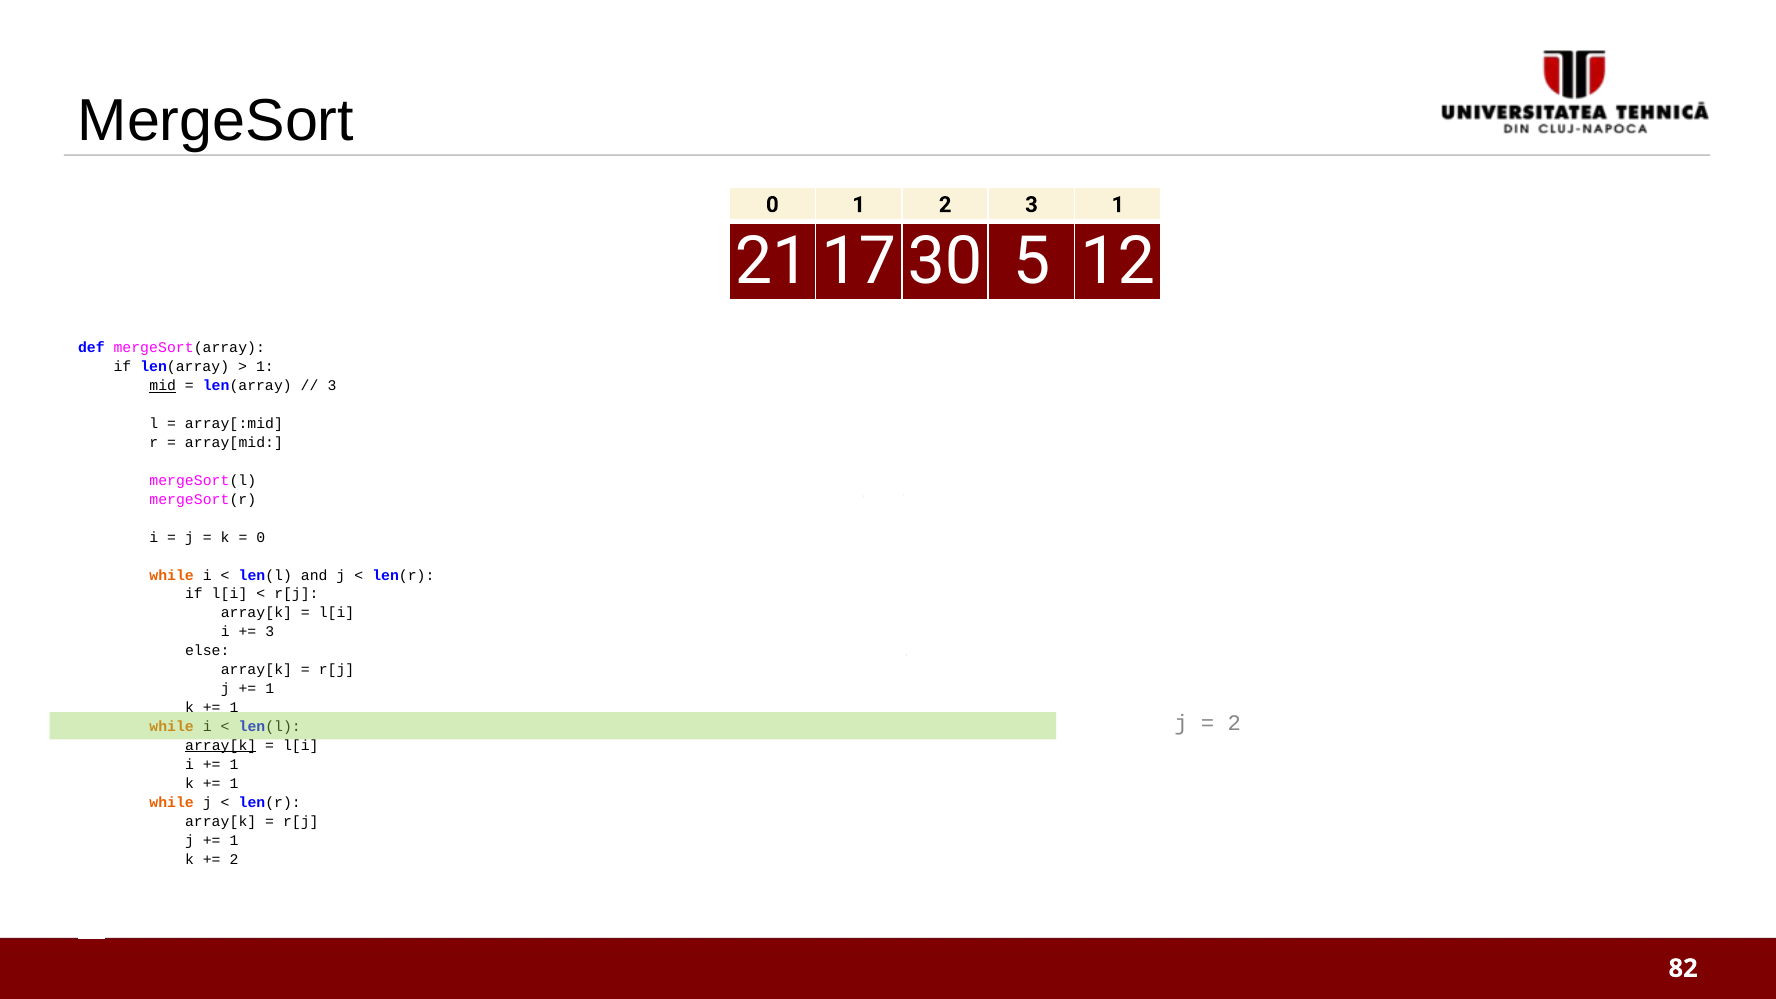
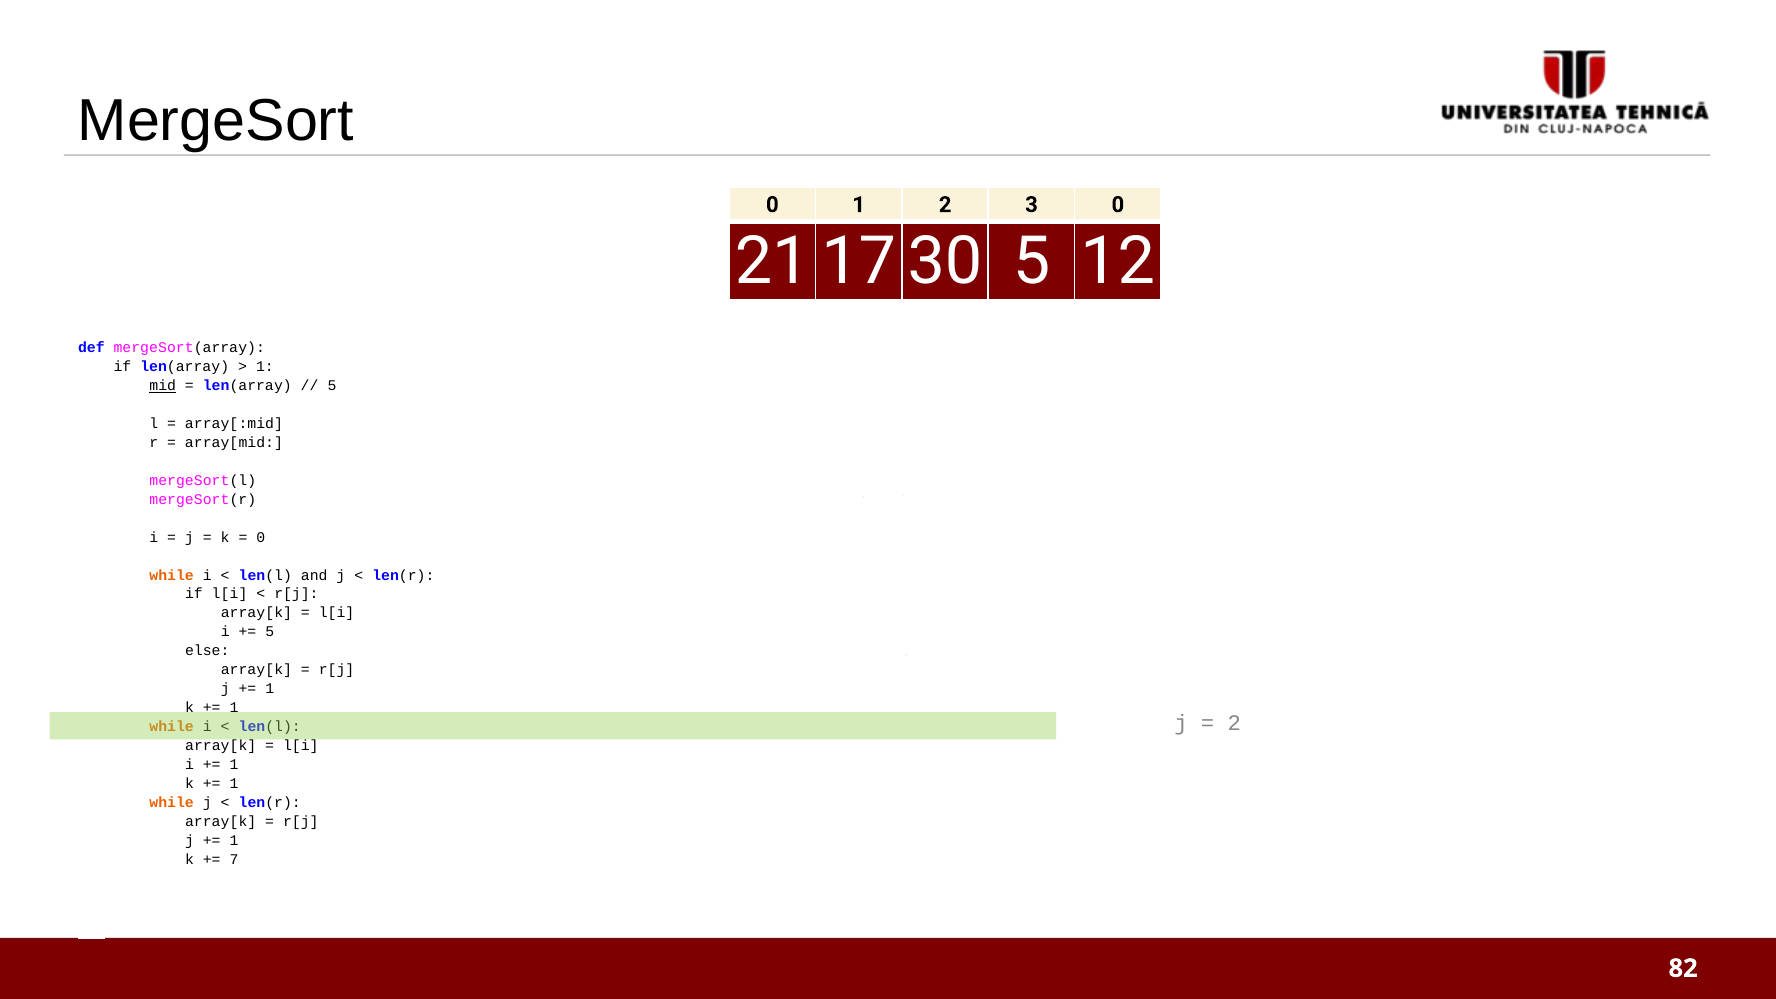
3 1: 1 -> 0 (1118, 205)
3: 3 -> 5 (332, 386)
3: 3 -> 5 (270, 632)
array[k underline: present -> none (221, 746)
2: 2 -> 7 (234, 859)
